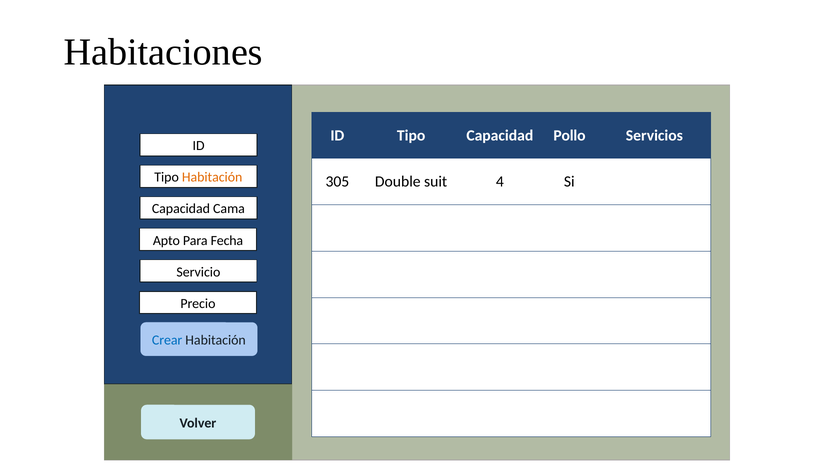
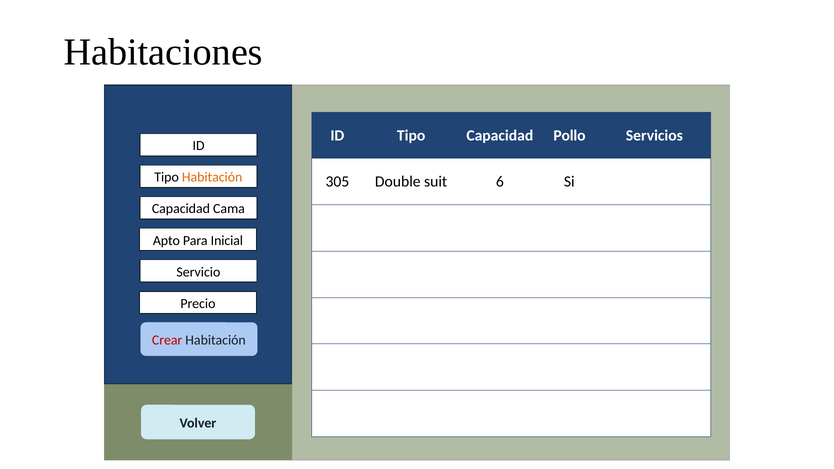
4: 4 -> 6 (500, 182)
Fecha: Fecha -> Inicial (227, 240)
Crear colour: blue -> red (167, 340)
